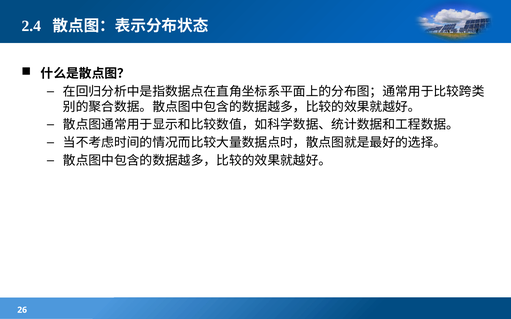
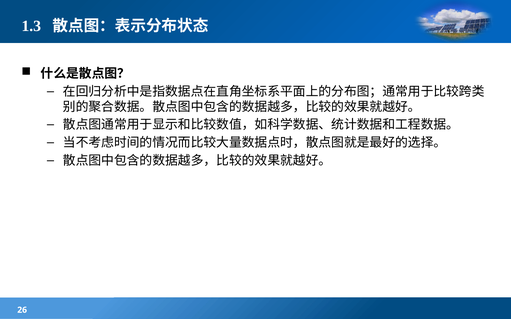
2.4: 2.4 -> 1.3 (31, 26)
